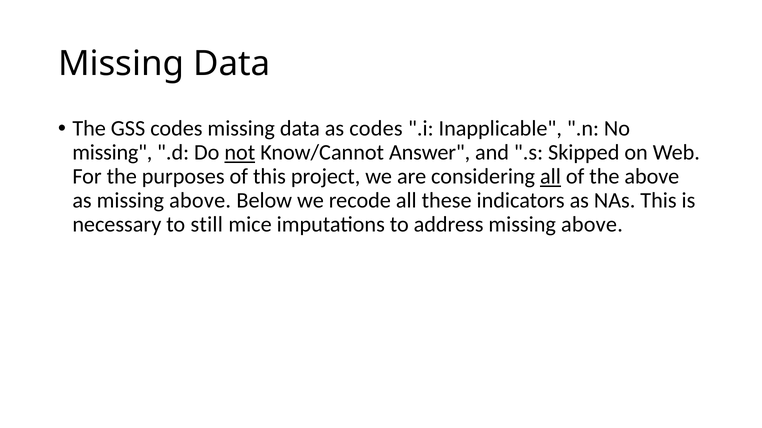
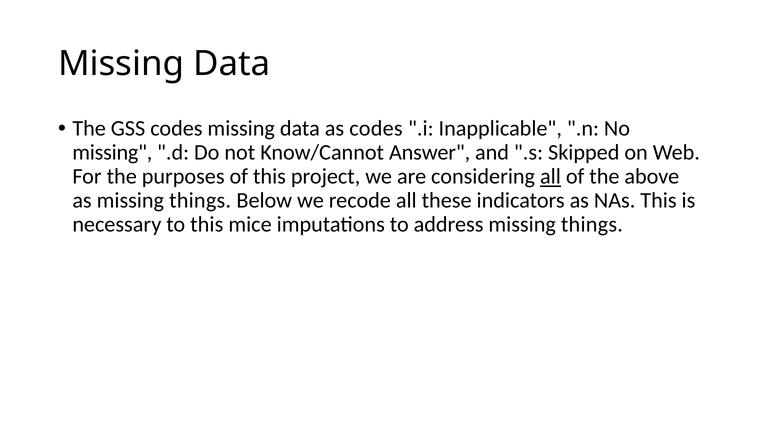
not underline: present -> none (240, 153)
as missing above: above -> things (200, 201)
to still: still -> this (207, 225)
address missing above: above -> things (592, 225)
